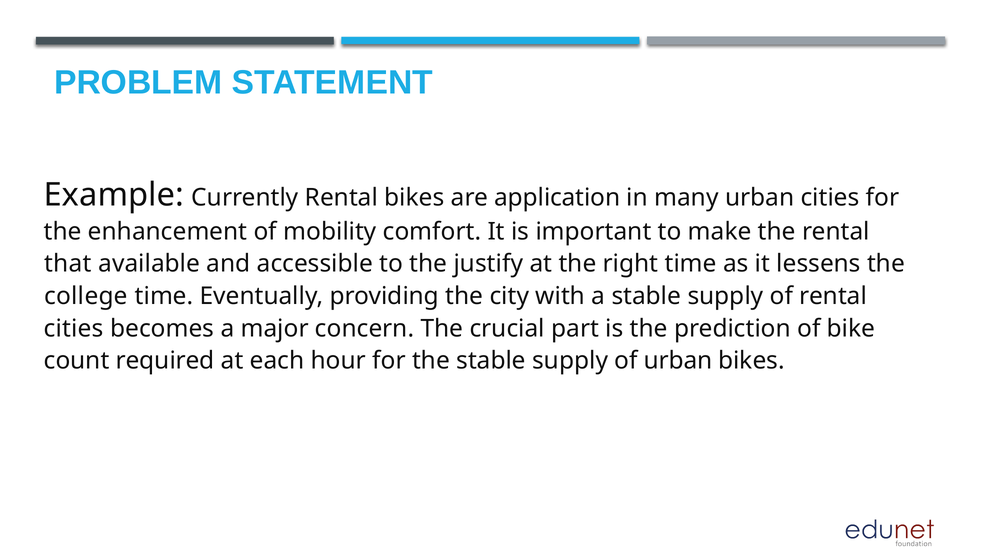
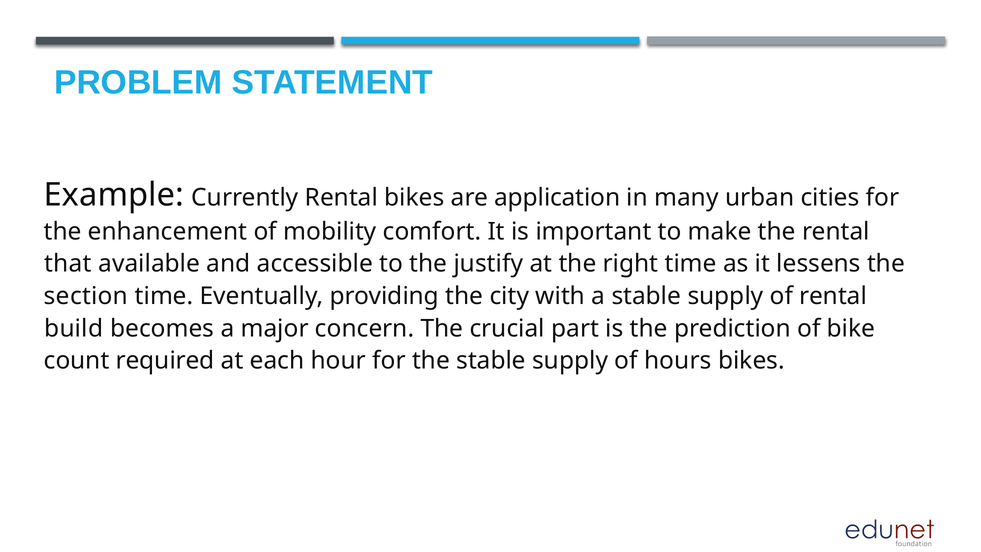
college: college -> section (86, 296)
cities: cities -> build (74, 328)
of urban: urban -> hours (678, 361)
